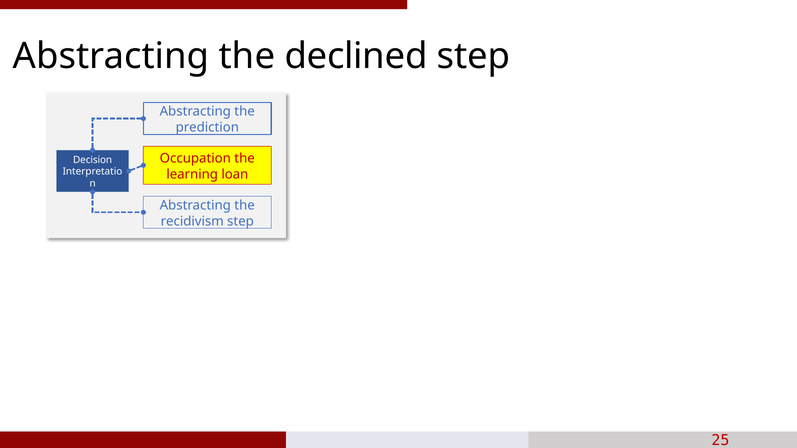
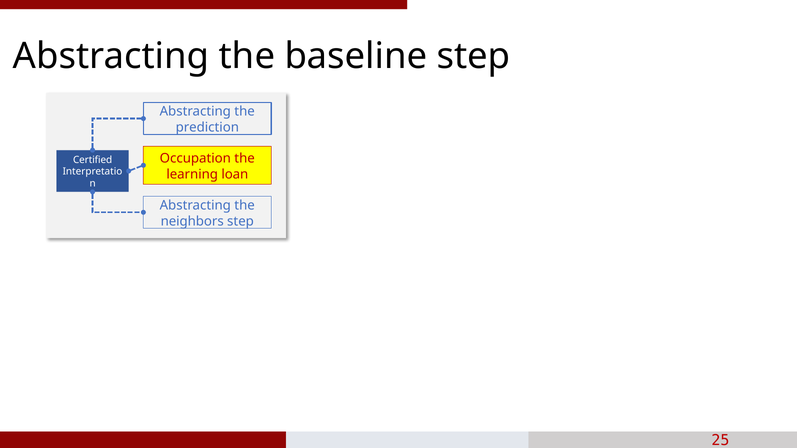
declined: declined -> baseline (356, 56)
Decision: Decision -> Certified (93, 160)
recidivism: recidivism -> neighbors (192, 221)
